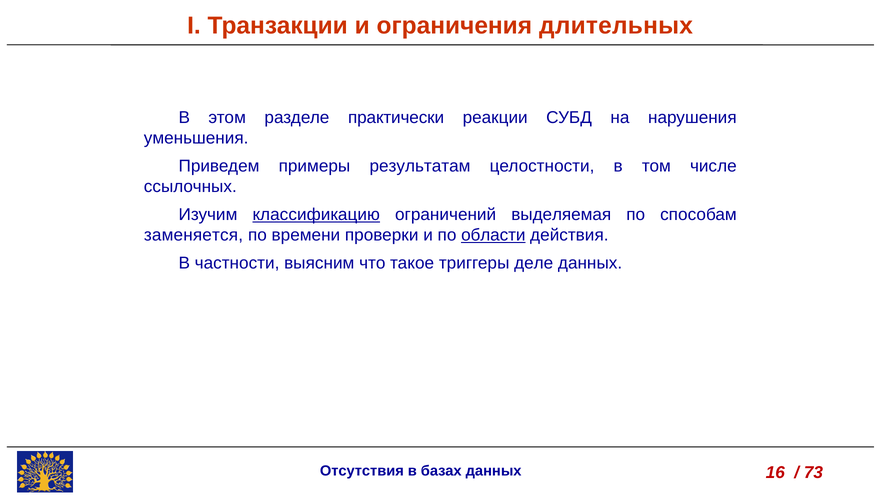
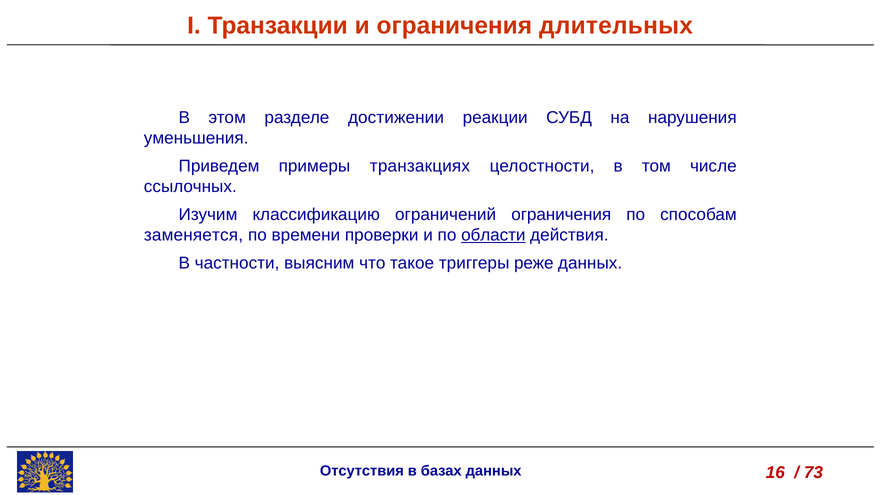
практически: практически -> достижении (396, 118)
результатам: результатам -> транзакциях (420, 166)
классификацию underline: present -> none (316, 215)
ограничений выделяемая: выделяемая -> ограничения (561, 215)
деле: деле -> реже (534, 263)
